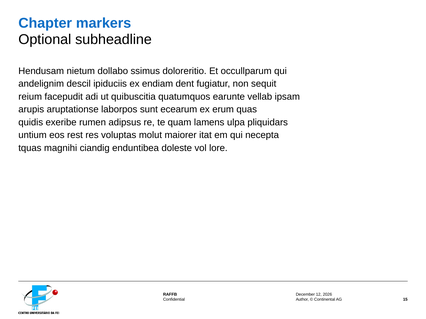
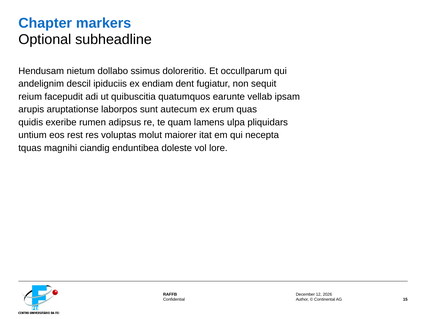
ecearum: ecearum -> autecum (179, 110)
